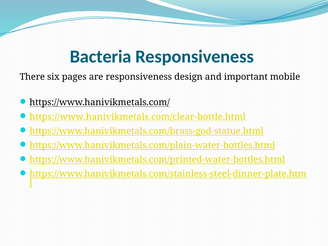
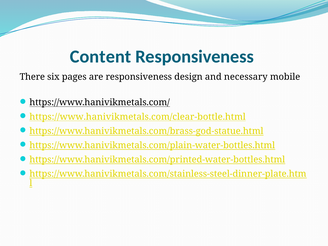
Bacteria: Bacteria -> Content (101, 57)
important: important -> necessary (246, 77)
